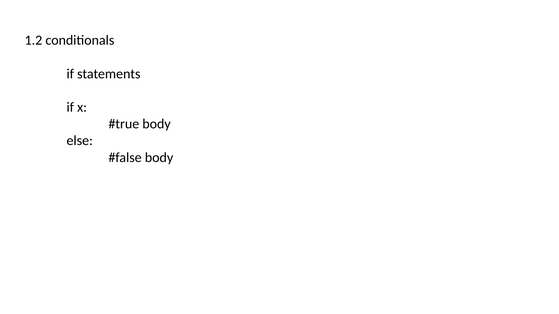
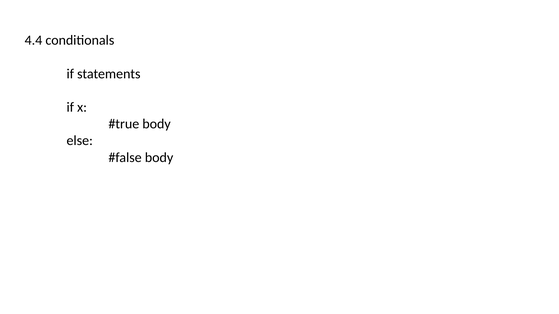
1.2: 1.2 -> 4.4 (33, 40)
